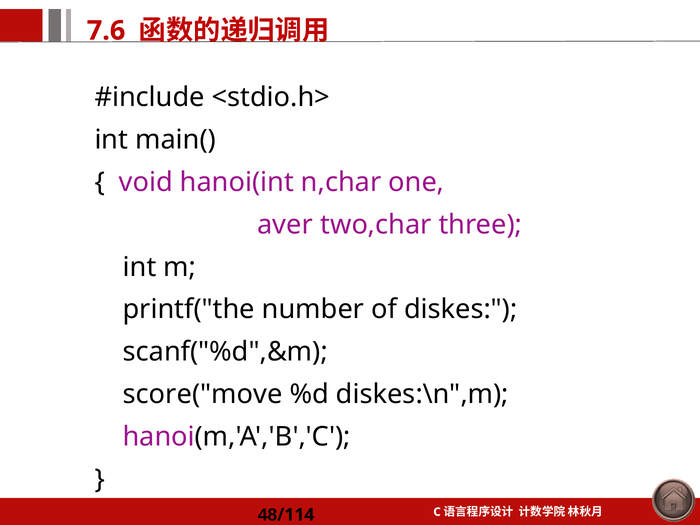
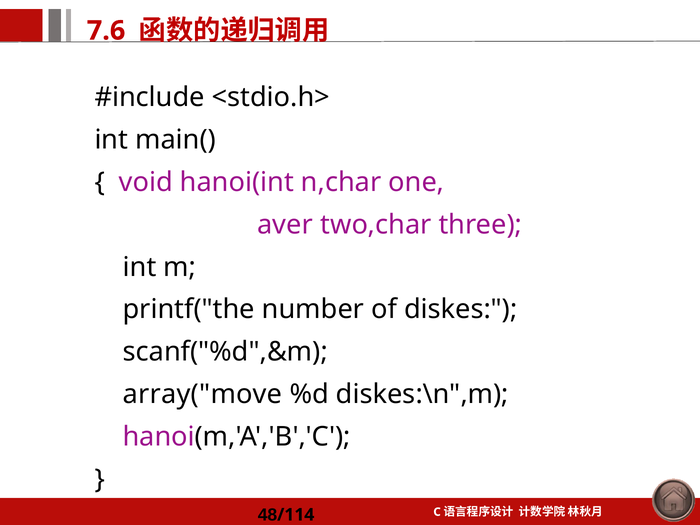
score("move: score("move -> array("move (203, 394)
